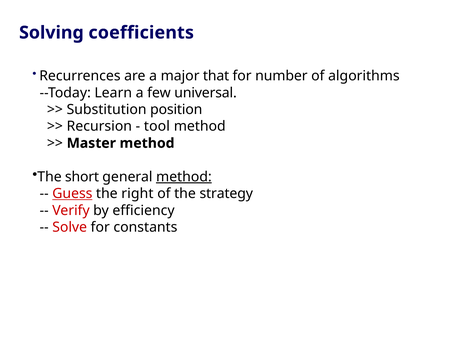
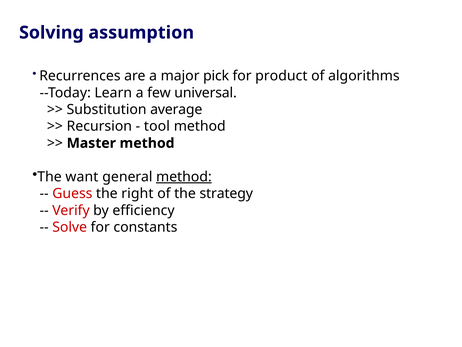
coefficients: coefficients -> assumption (141, 33)
that: that -> pick (216, 76)
number: number -> product (281, 76)
position: position -> average (176, 109)
short: short -> want (82, 177)
Guess underline: present -> none (72, 194)
